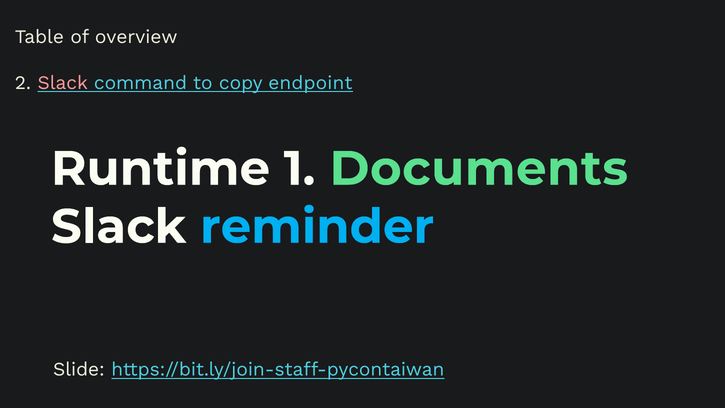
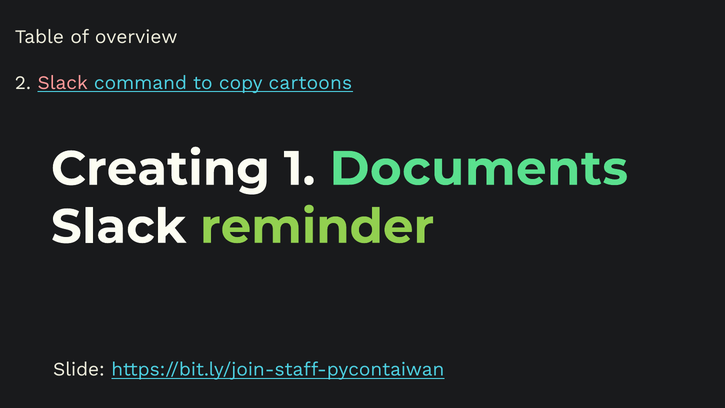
endpoint: endpoint -> cartoons (310, 83)
Runtime: Runtime -> Creating (161, 169)
reminder colour: light blue -> light green (317, 227)
